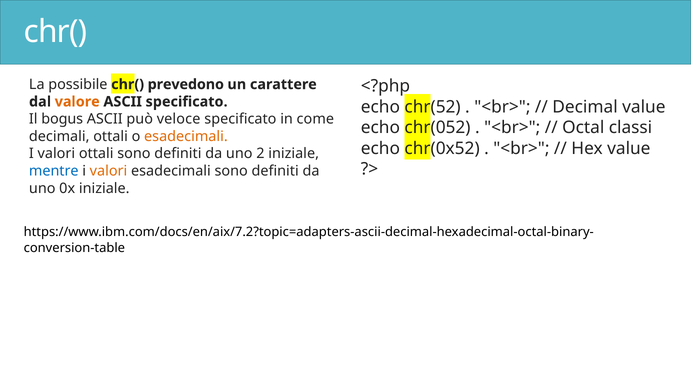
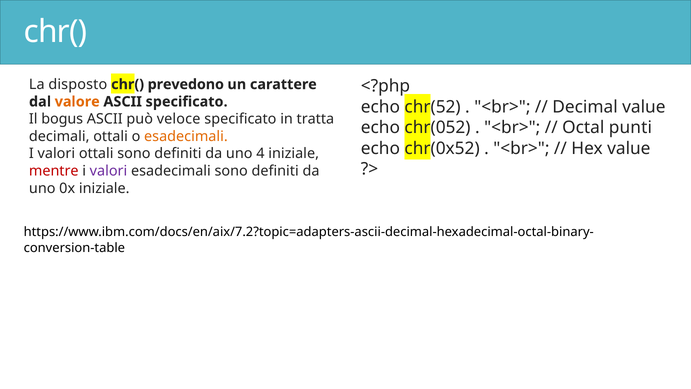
possibile: possibile -> disposto (78, 84)
come: come -> tratta (315, 119)
classi: classi -> punti (630, 128)
2: 2 -> 4 (260, 154)
mentre colour: blue -> red (54, 171)
valori colour: orange -> purple (109, 171)
